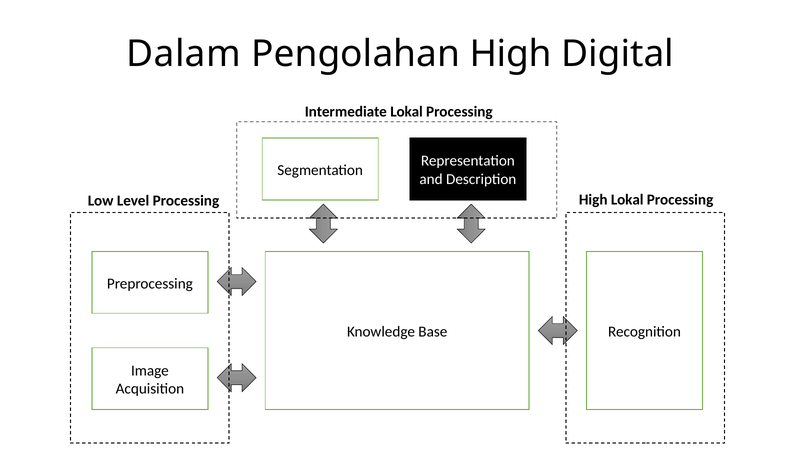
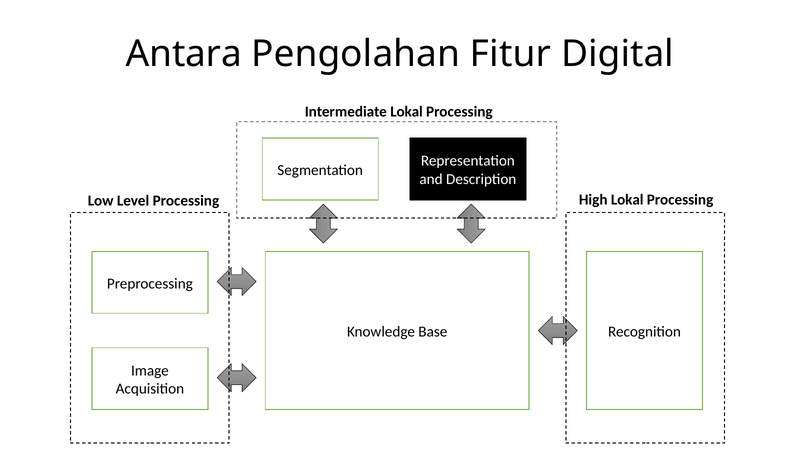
Dalam: Dalam -> Antara (184, 54)
Pengolahan High: High -> Fitur (510, 54)
